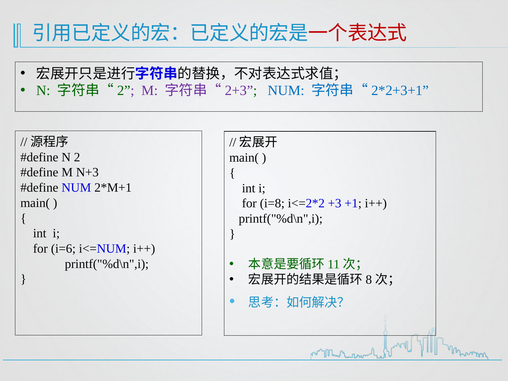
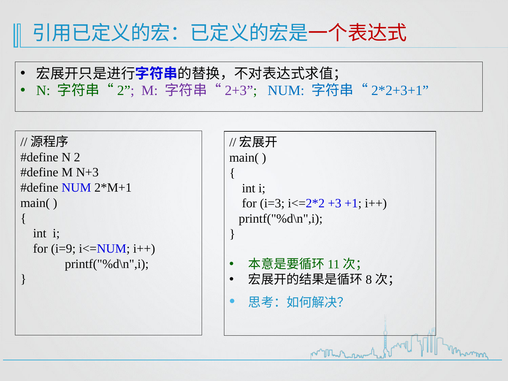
i=8: i=8 -> i=3 (272, 203)
i=6: i=6 -> i=9 (63, 249)
